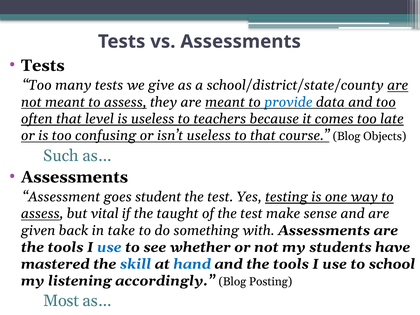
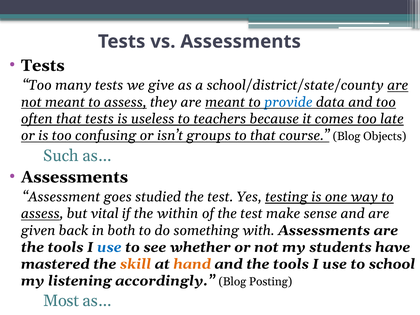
that level: level -> tests (100, 119)
isn’t useless: useless -> groups (209, 136)
student: student -> studied (158, 197)
taught: taught -> within (178, 214)
take: take -> both (121, 230)
skill colour: blue -> orange (135, 264)
hand colour: blue -> orange (192, 264)
